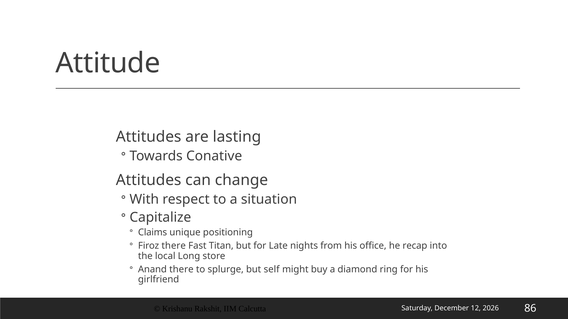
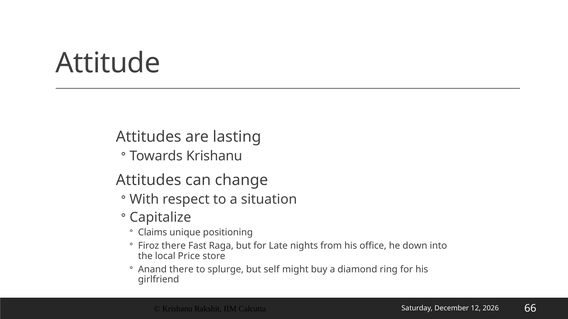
Towards Conative: Conative -> Krishanu (214, 156)
Titan: Titan -> Raga (221, 246)
recap: recap -> down (415, 246)
Long: Long -> Price (189, 256)
86: 86 -> 66 (530, 309)
